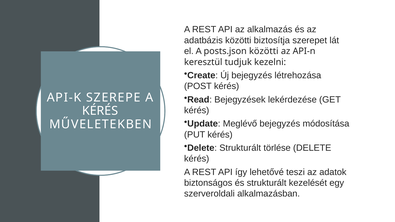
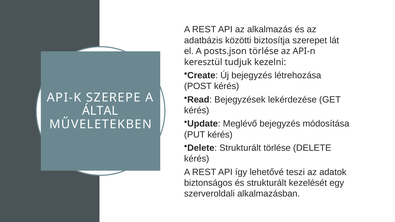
posts.json közötti: közötti -> törlése (264, 51)
KÉRÉS: KÉRÉS -> ÁLTAL (100, 111)
